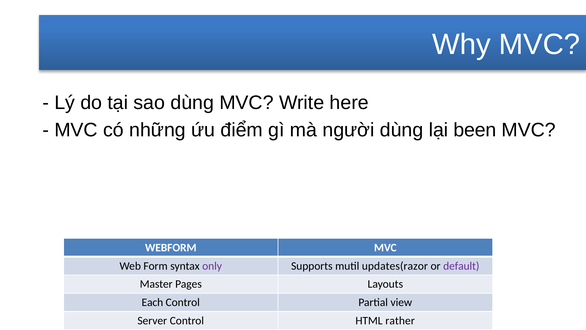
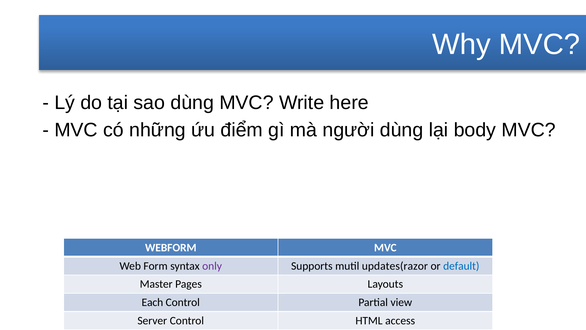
been: been -> body (475, 130)
default colour: purple -> blue (461, 266)
rather: rather -> access (400, 320)
